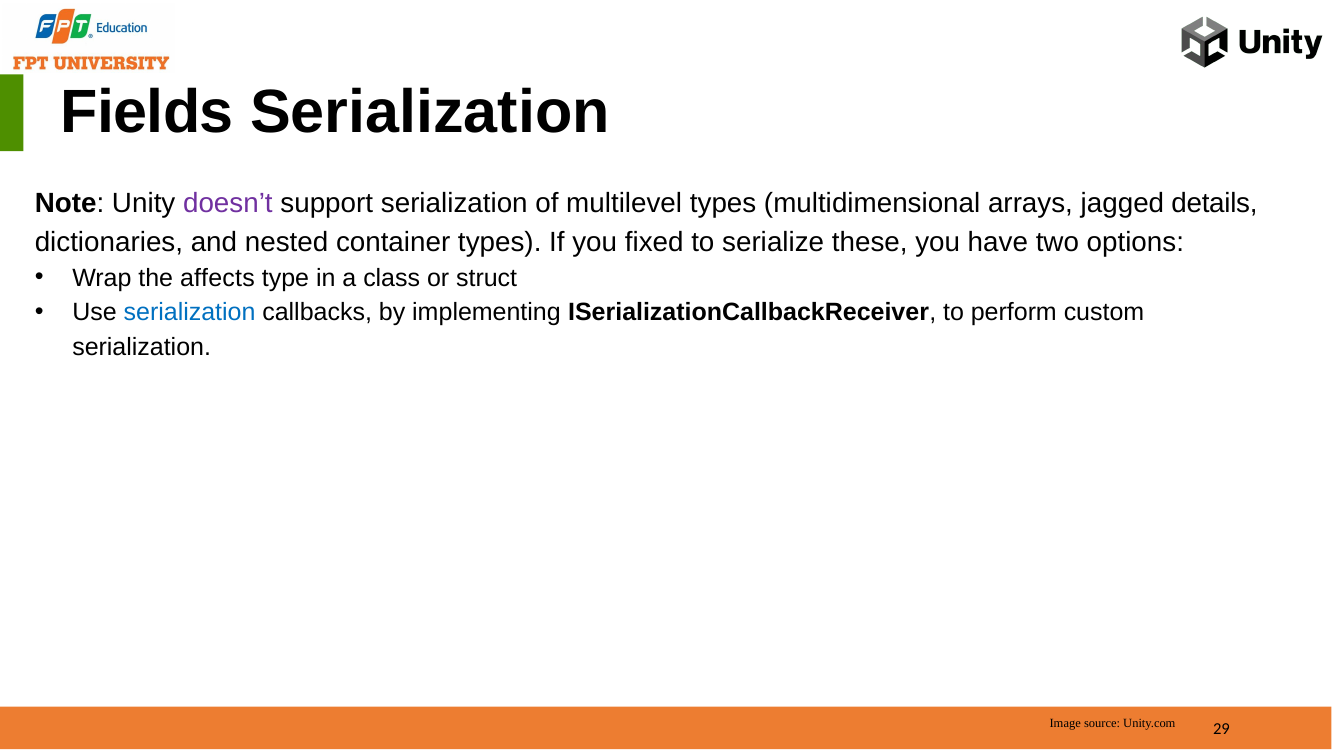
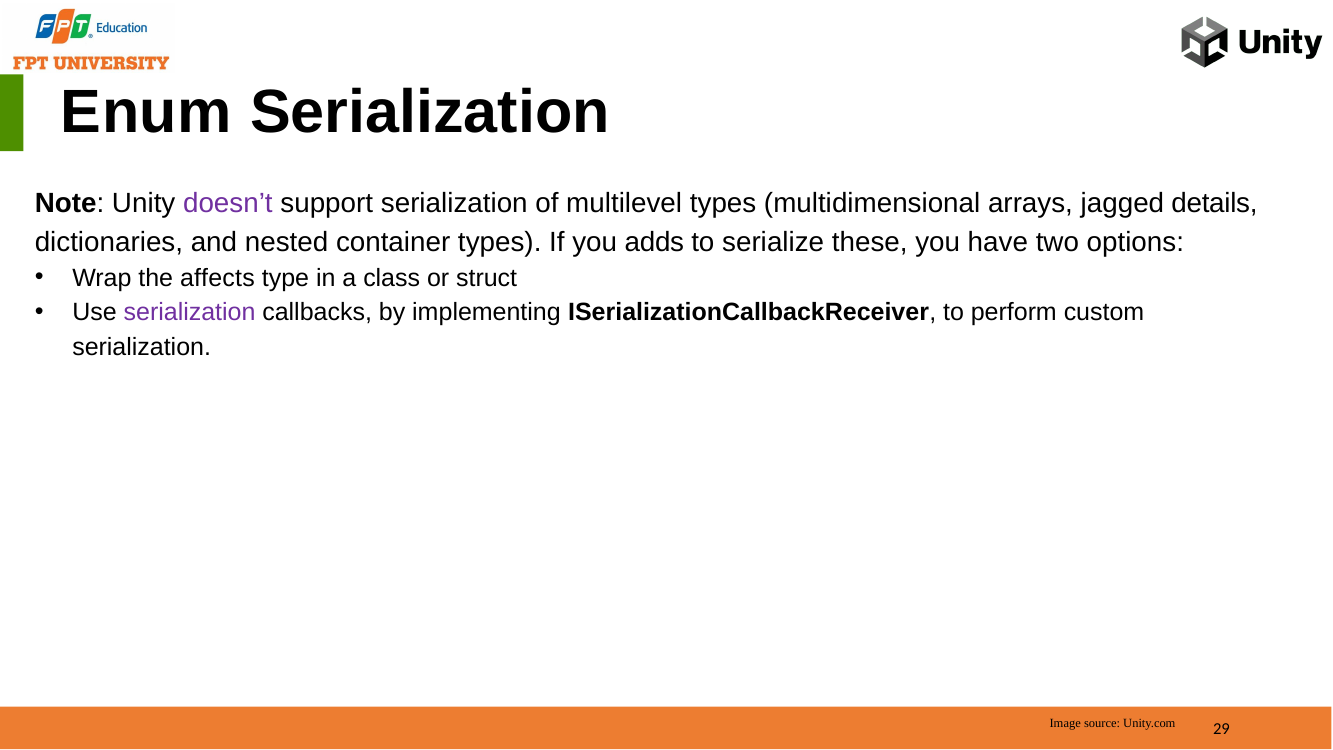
Fields: Fields -> Enum (146, 112)
fixed: fixed -> adds (654, 242)
serialization colour: blue -> purple (190, 312)
